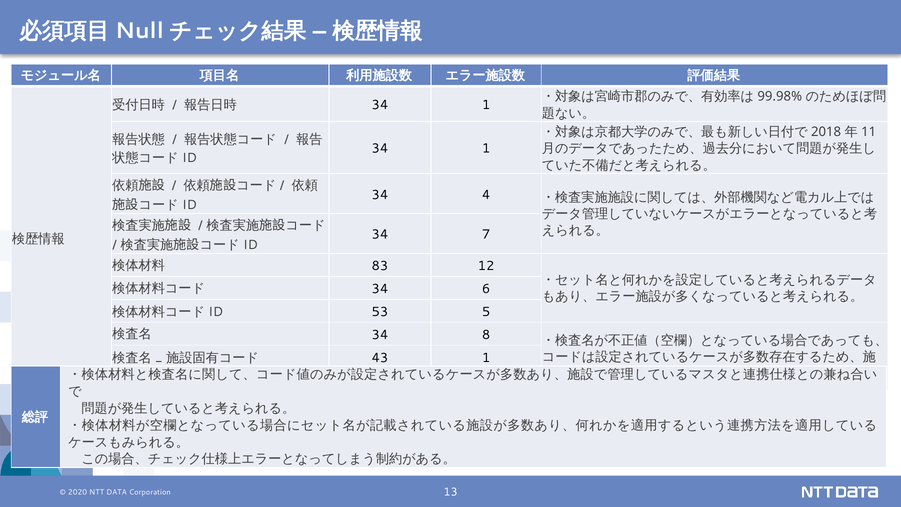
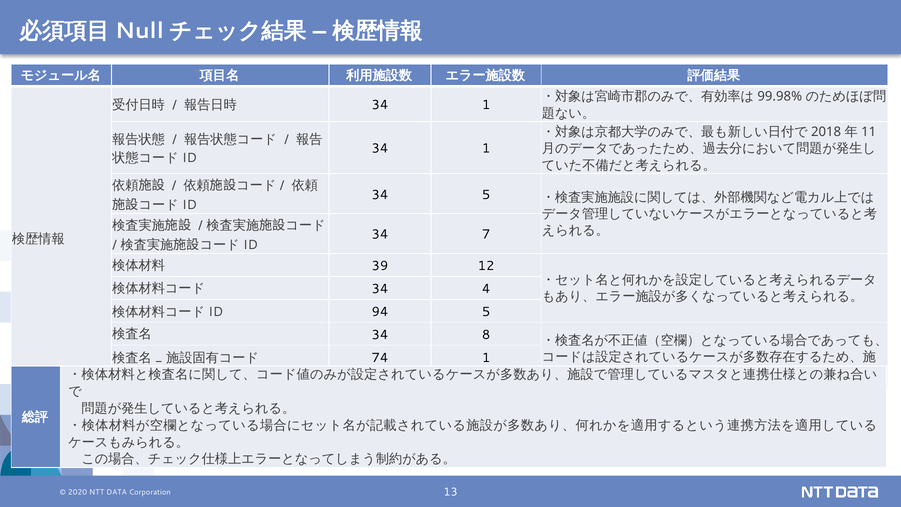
34 4: 4 -> 5 (486, 195)
83: 83 -> 39 (380, 266)
6: 6 -> 4 (486, 289)
53: 53 -> 94 (380, 312)
43: 43 -> 74 (380, 358)
